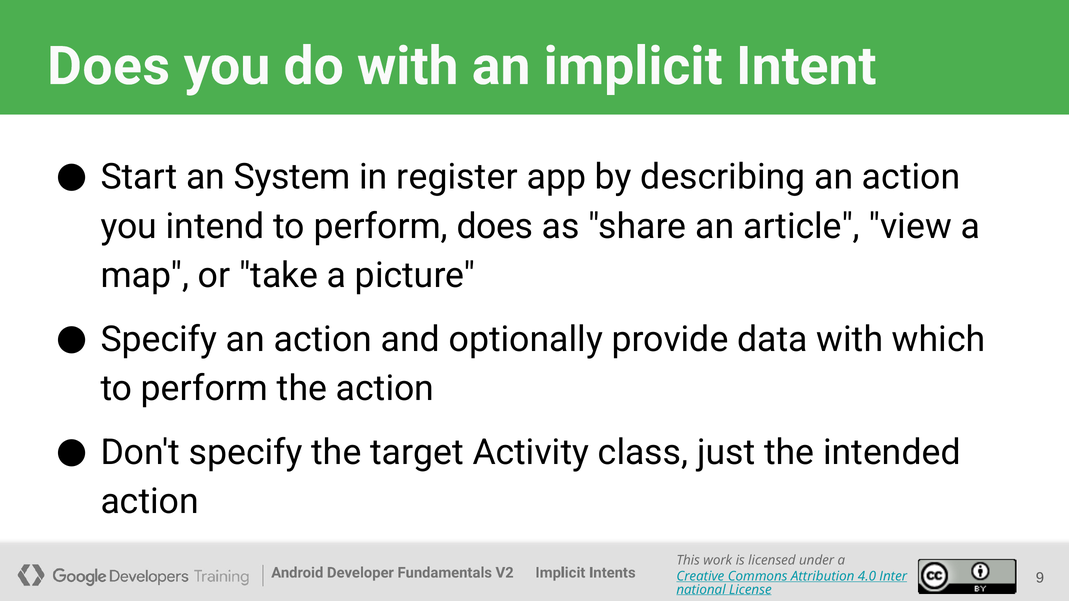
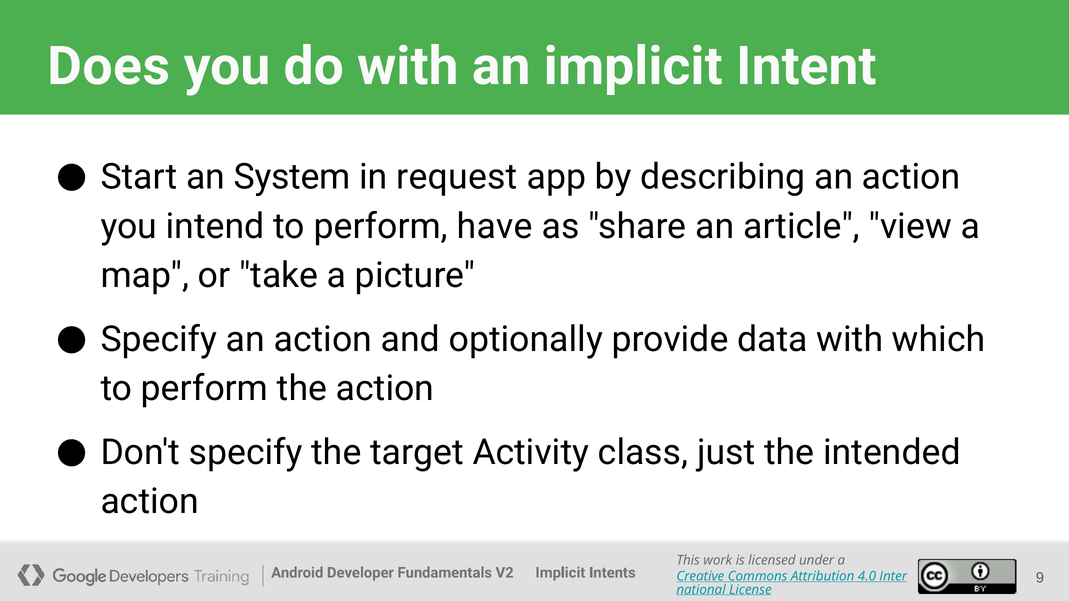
register: register -> request (457, 177)
perform does: does -> have (495, 226)
